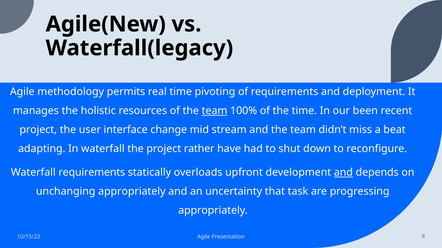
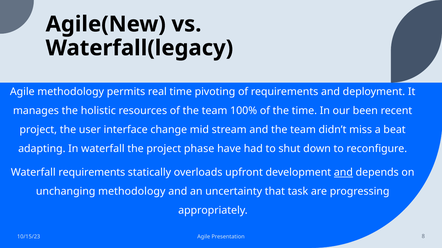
team underline: present -> none (215, 111)
rather: rather -> phase (199, 149)
unchanging appropriately: appropriately -> methodology (132, 192)
